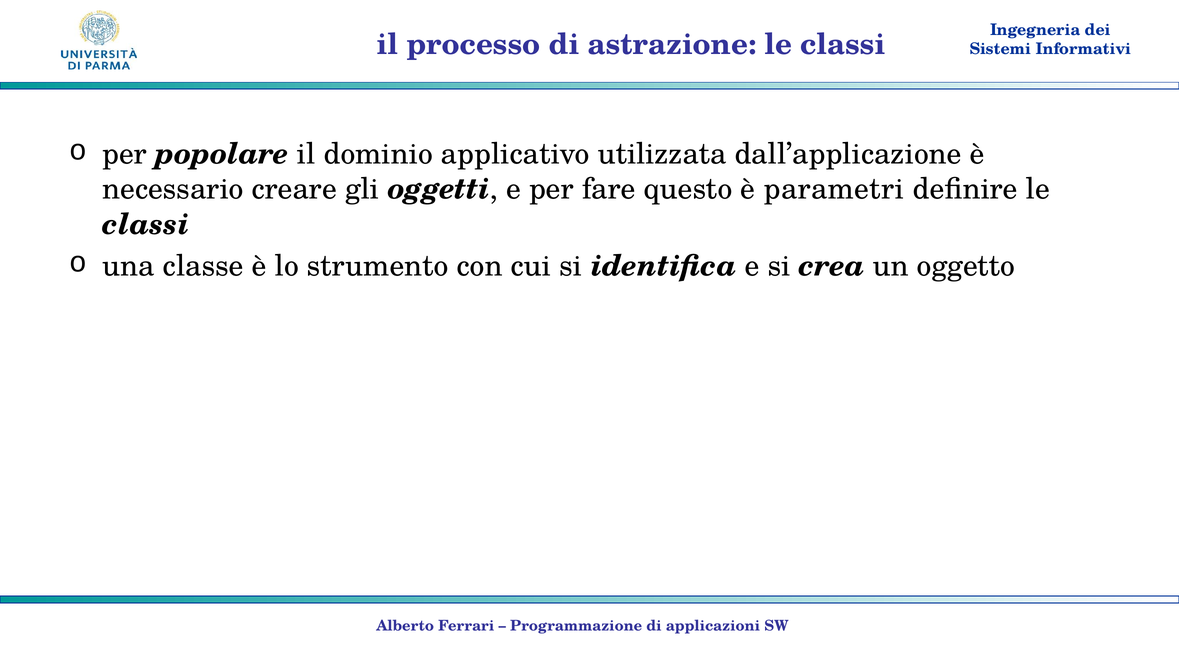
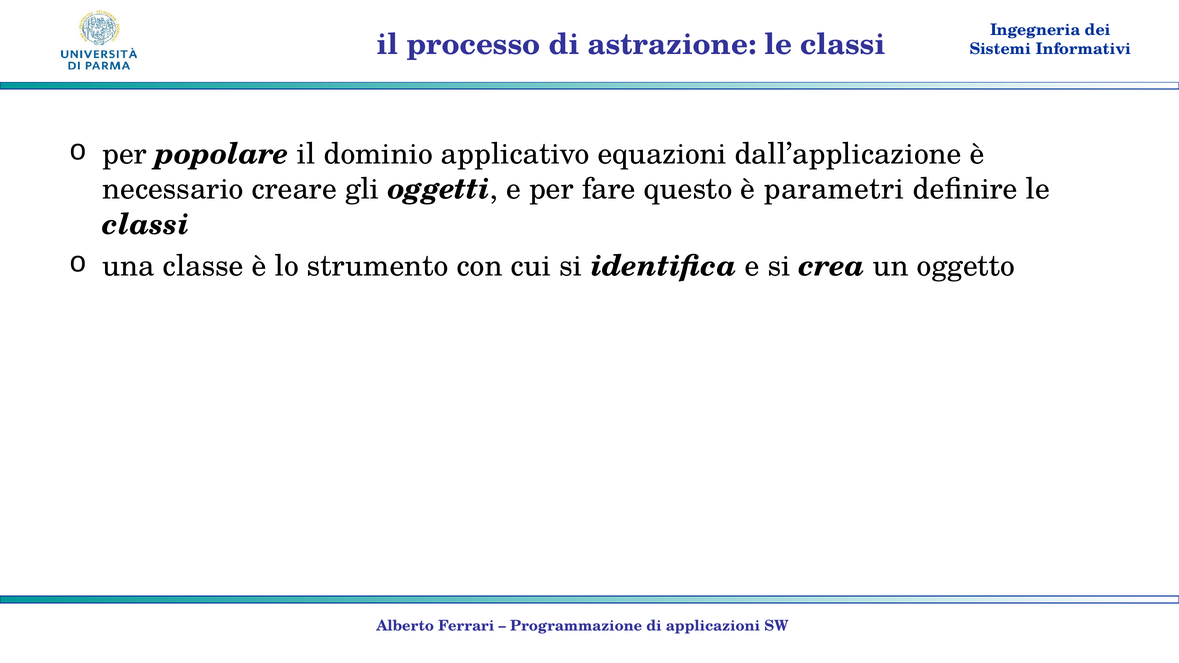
utilizzata: utilizzata -> equazioni (662, 154)
